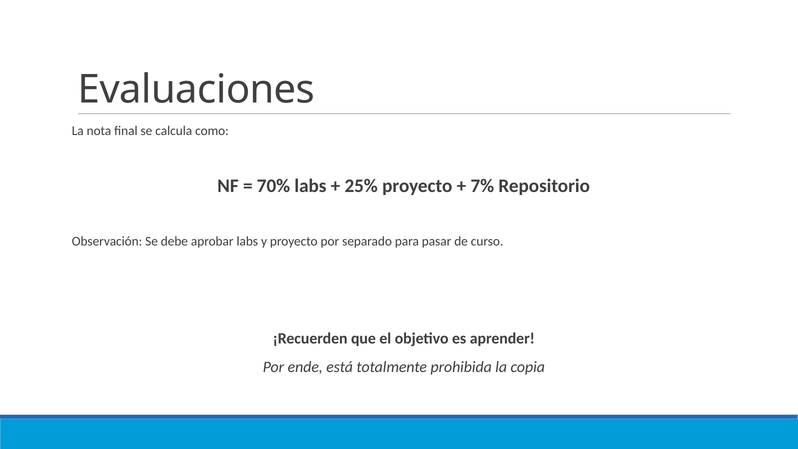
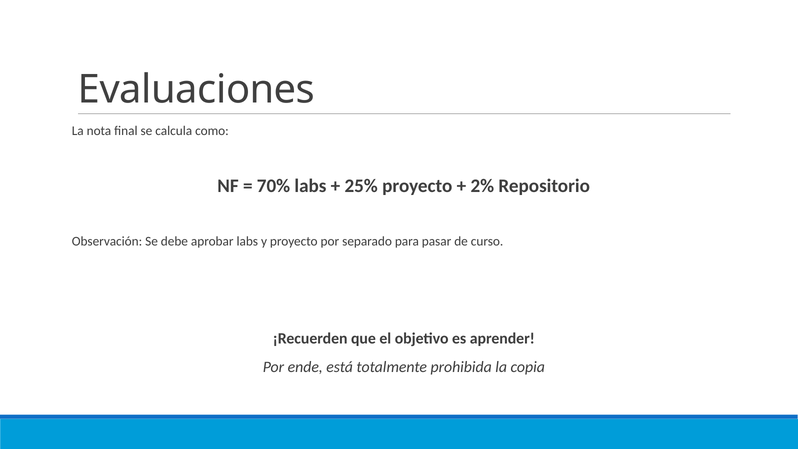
7%: 7% -> 2% (482, 186)
